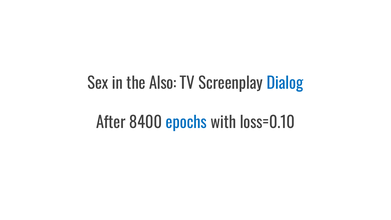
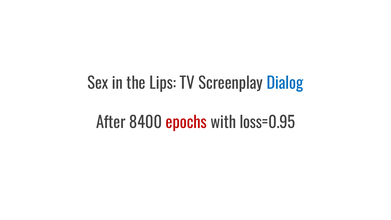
Also: Also -> Lips (163, 84)
epochs colour: blue -> red (186, 123)
loss=0.10: loss=0.10 -> loss=0.95 (267, 123)
